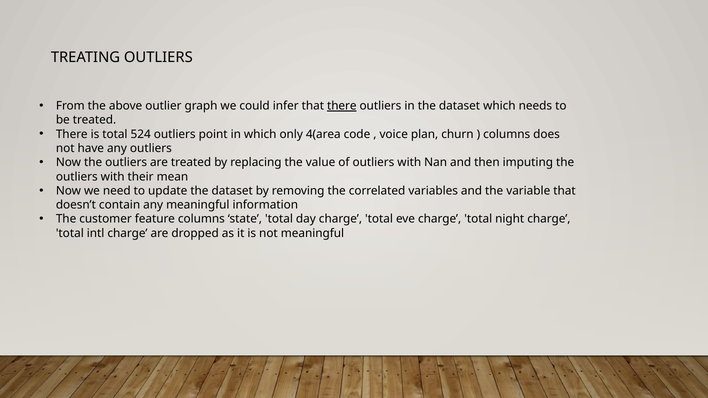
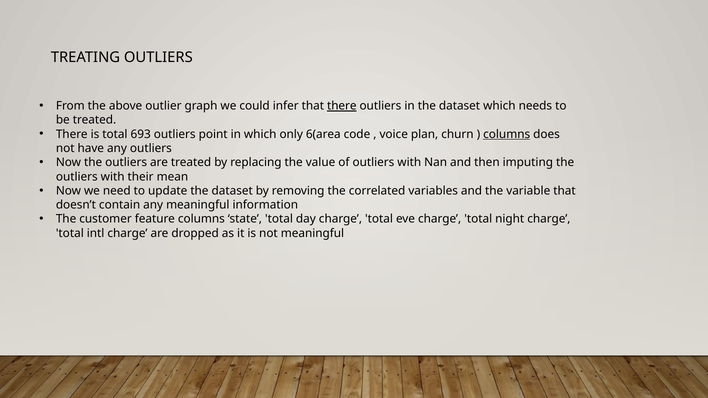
524: 524 -> 693 (141, 134)
4(area: 4(area -> 6(area (323, 134)
columns underline: none -> present (507, 134)
